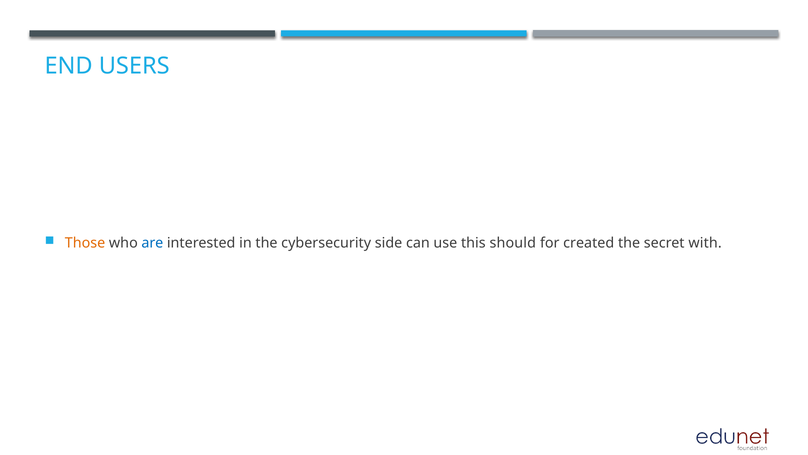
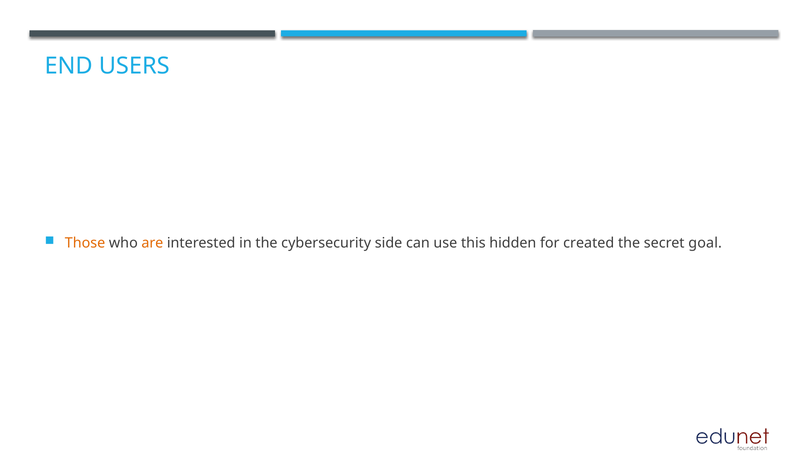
are colour: blue -> orange (152, 243)
should: should -> hidden (513, 243)
with: with -> goal (705, 243)
